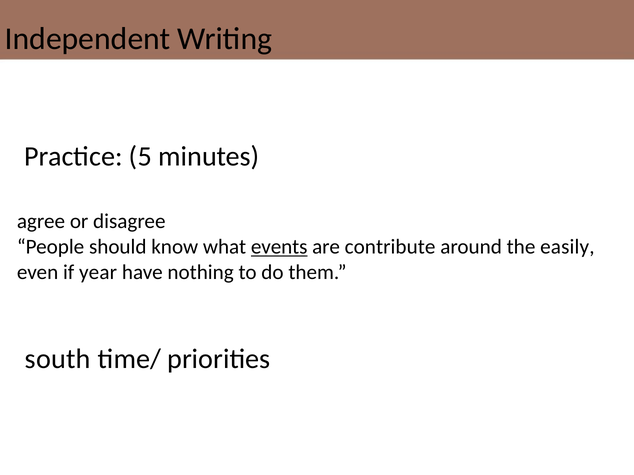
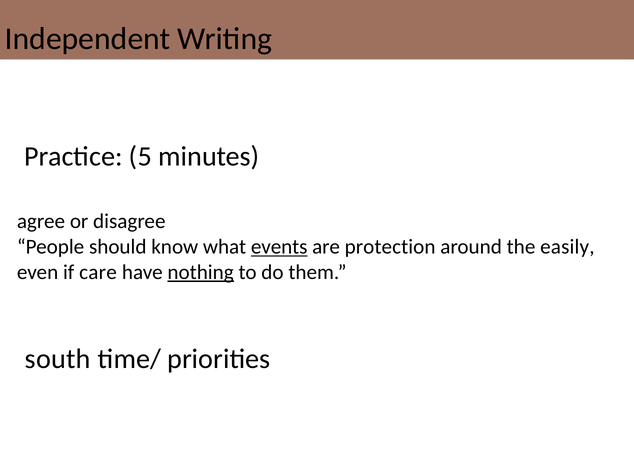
contribute: contribute -> protection (390, 247)
year: year -> care (98, 272)
nothing underline: none -> present (201, 272)
